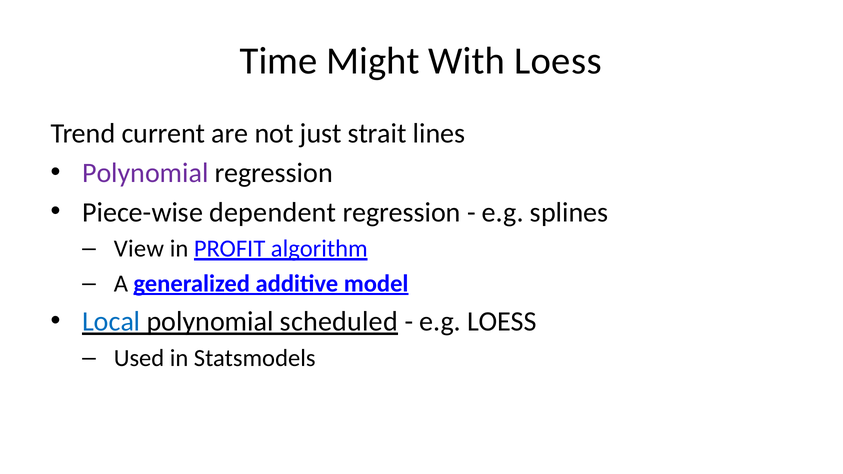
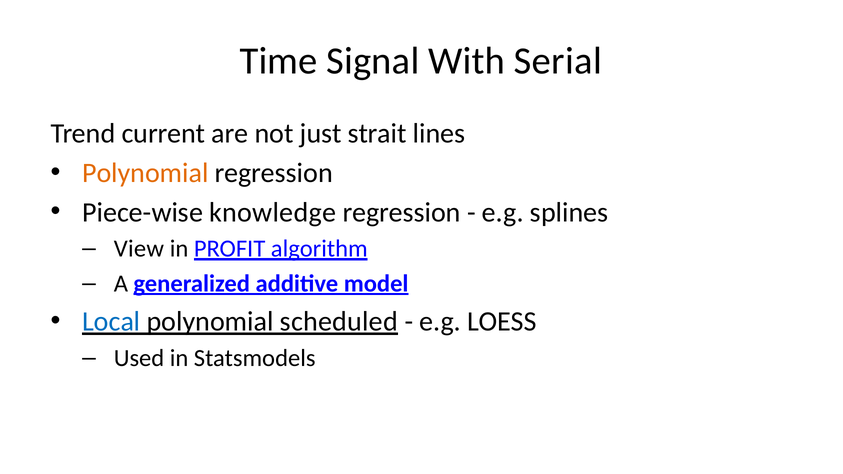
Might: Might -> Signal (373, 61)
With Loess: Loess -> Serial (558, 61)
Polynomial colour: purple -> orange (145, 173)
dependent: dependent -> knowledge (273, 212)
